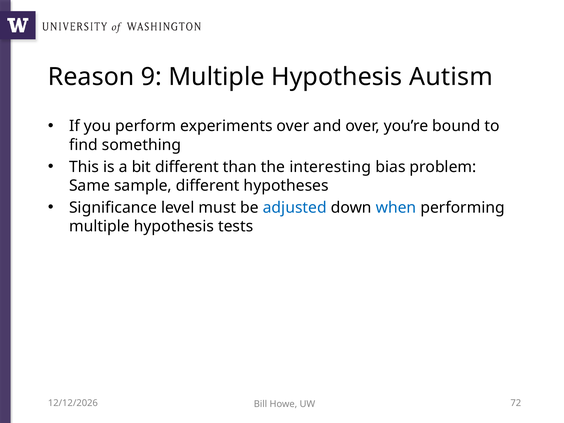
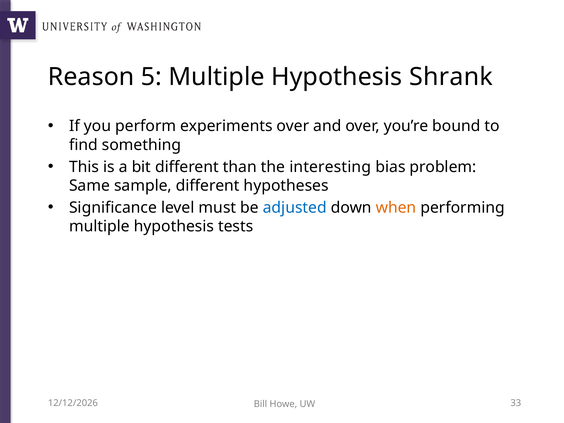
9: 9 -> 5 (151, 77)
Autism: Autism -> Shrank (451, 77)
when colour: blue -> orange (396, 208)
72: 72 -> 33 (516, 403)
